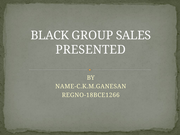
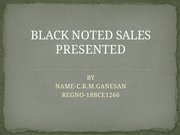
GROUP: GROUP -> NOTED (92, 35)
